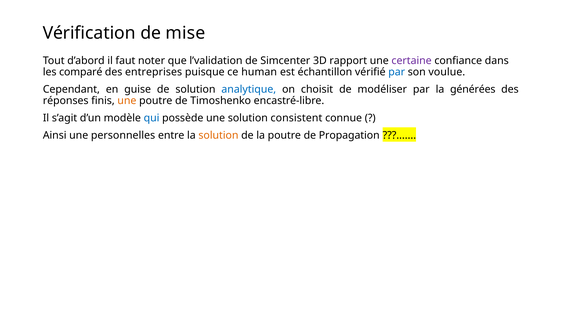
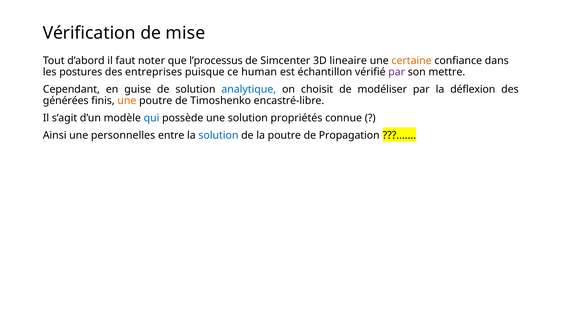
l’validation: l’validation -> l’processus (216, 61)
rapport: rapport -> lineaire (348, 61)
certaine colour: purple -> orange (412, 61)
comparé: comparé -> postures (81, 72)
par colour: blue -> purple (397, 72)
voulue: voulue -> mettre (447, 72)
générées: générées -> déflexion (473, 89)
réponses: réponses -> générées (66, 101)
consistent: consistent -> propriétés (296, 118)
solution colour: orange -> blue (218, 135)
